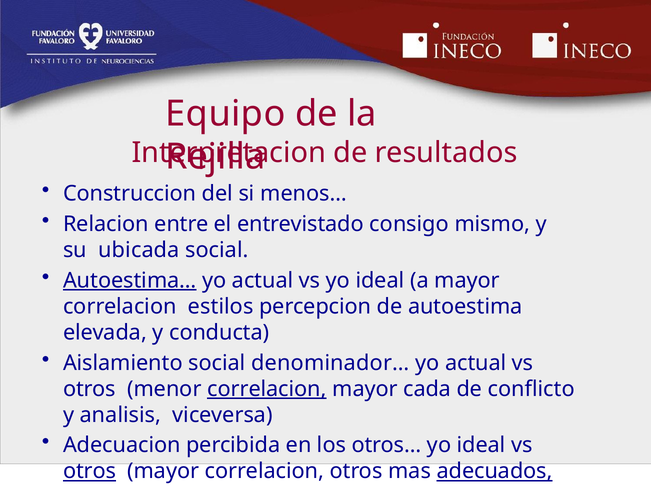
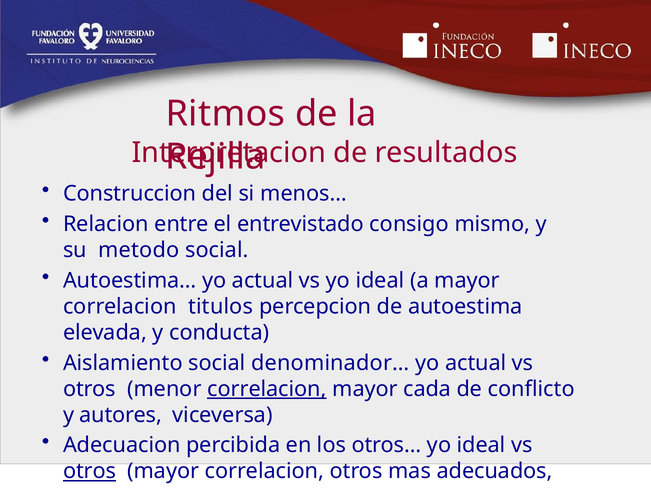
Equipo: Equipo -> Ritmos (225, 114)
ubicada: ubicada -> metodo (139, 250)
Autoestima… underline: present -> none (130, 281)
estilos: estilos -> titulos (221, 307)
analisis: analisis -> autores (121, 415)
adecuados underline: present -> none (495, 472)
